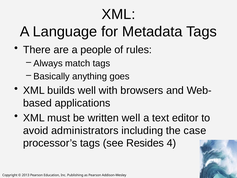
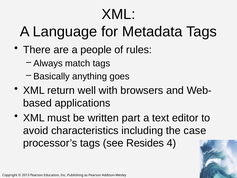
builds: builds -> return (61, 90)
written well: well -> part (131, 118)
administrators: administrators -> characteristics (85, 130)
